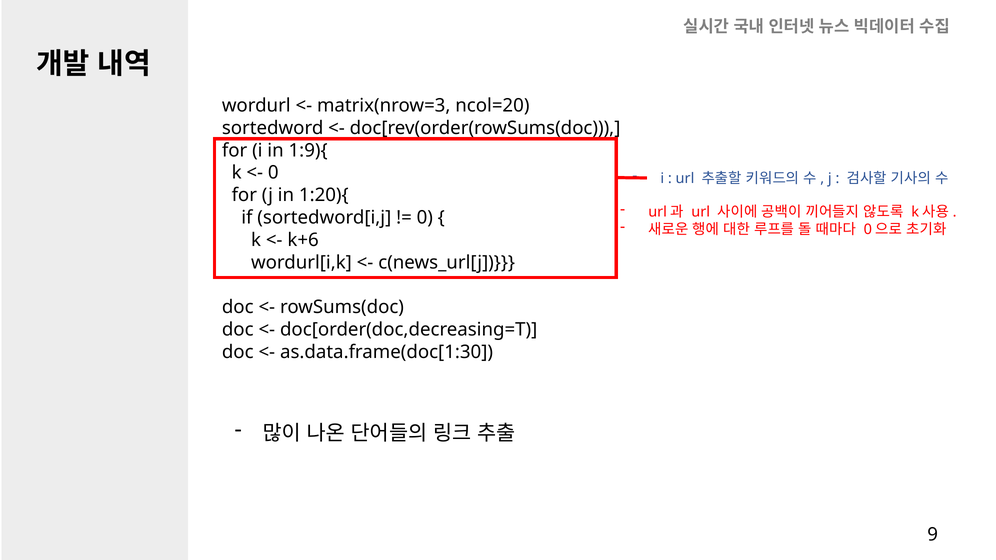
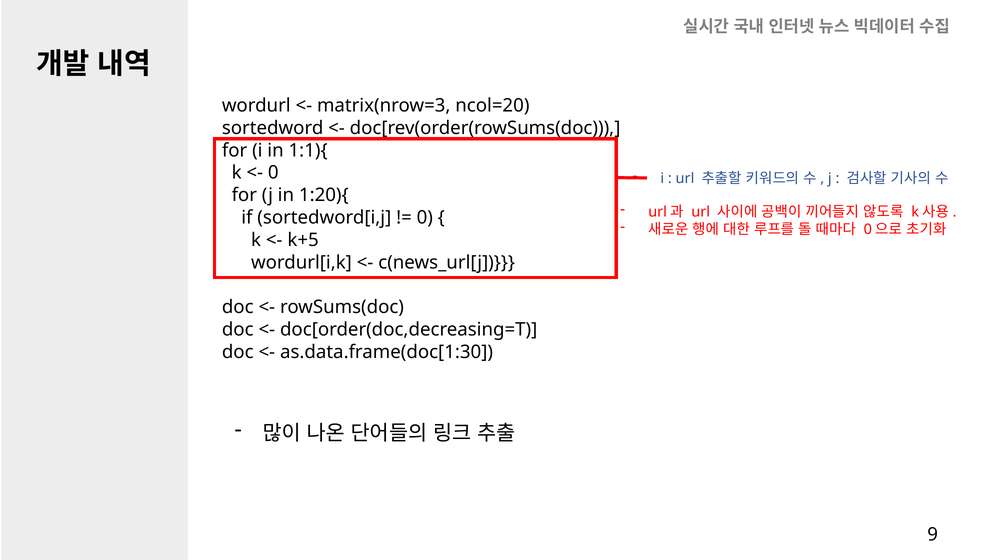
1:9){: 1:9){ -> 1:1){ (308, 150)
k+6: k+6 -> k+5 (303, 240)
